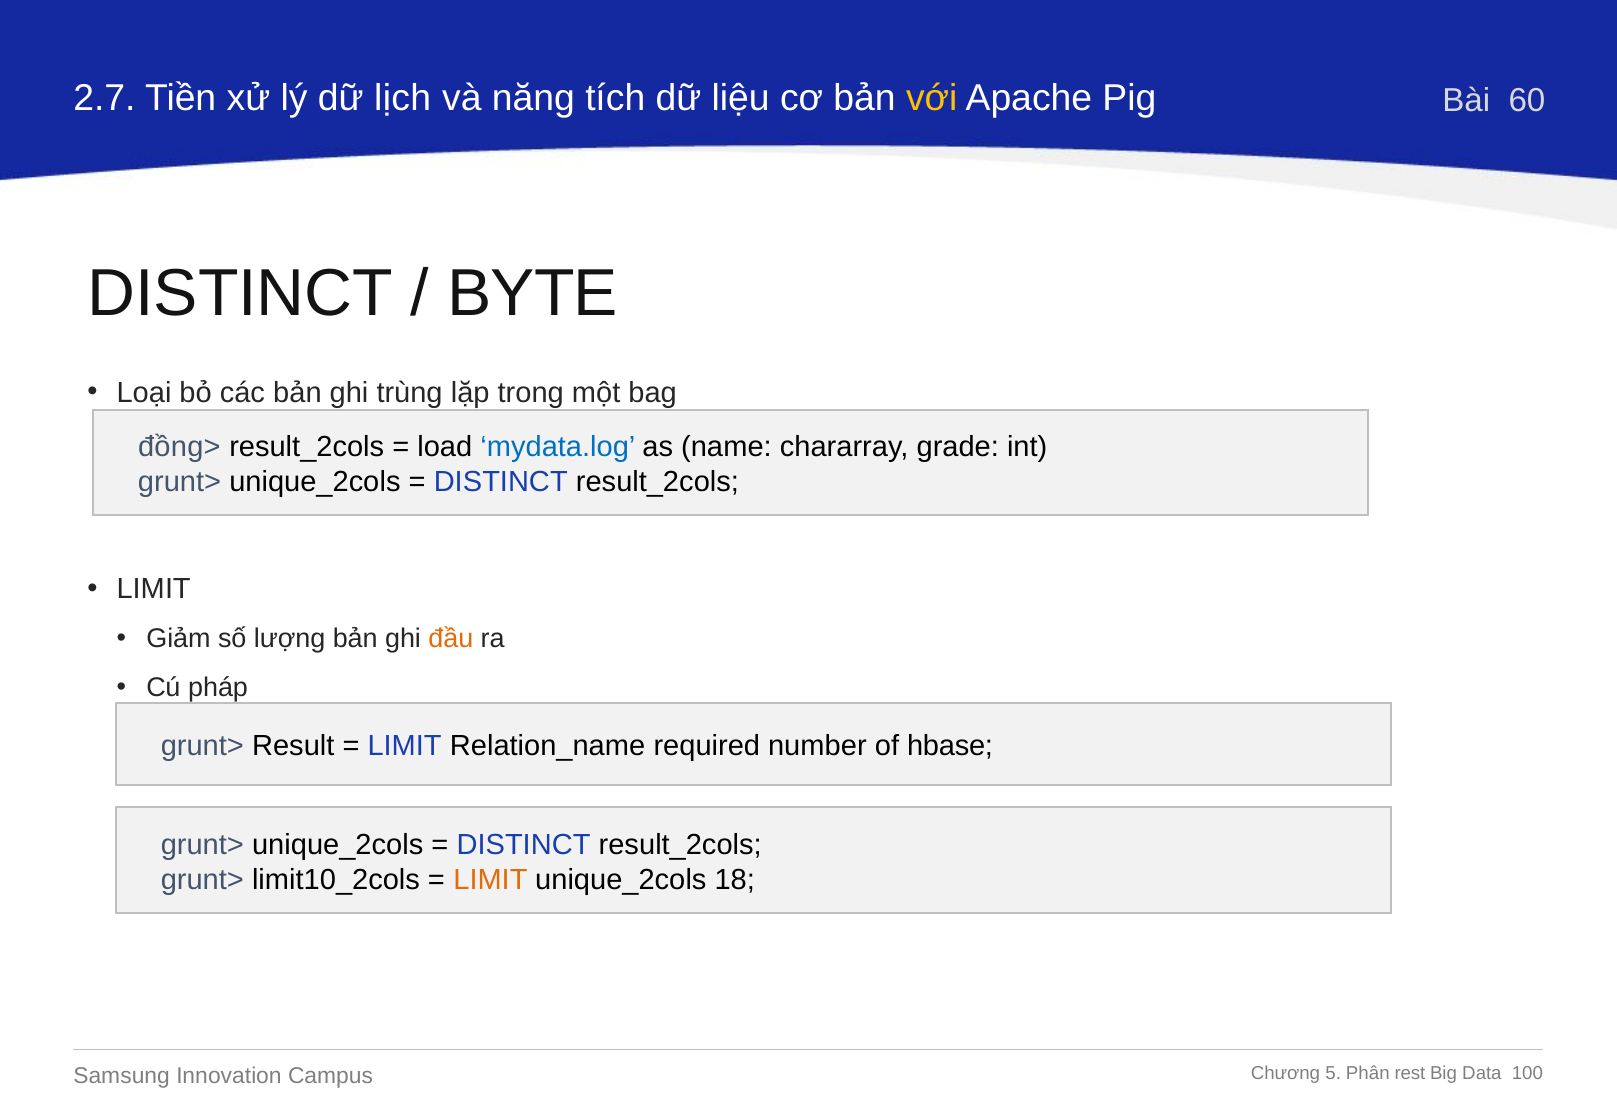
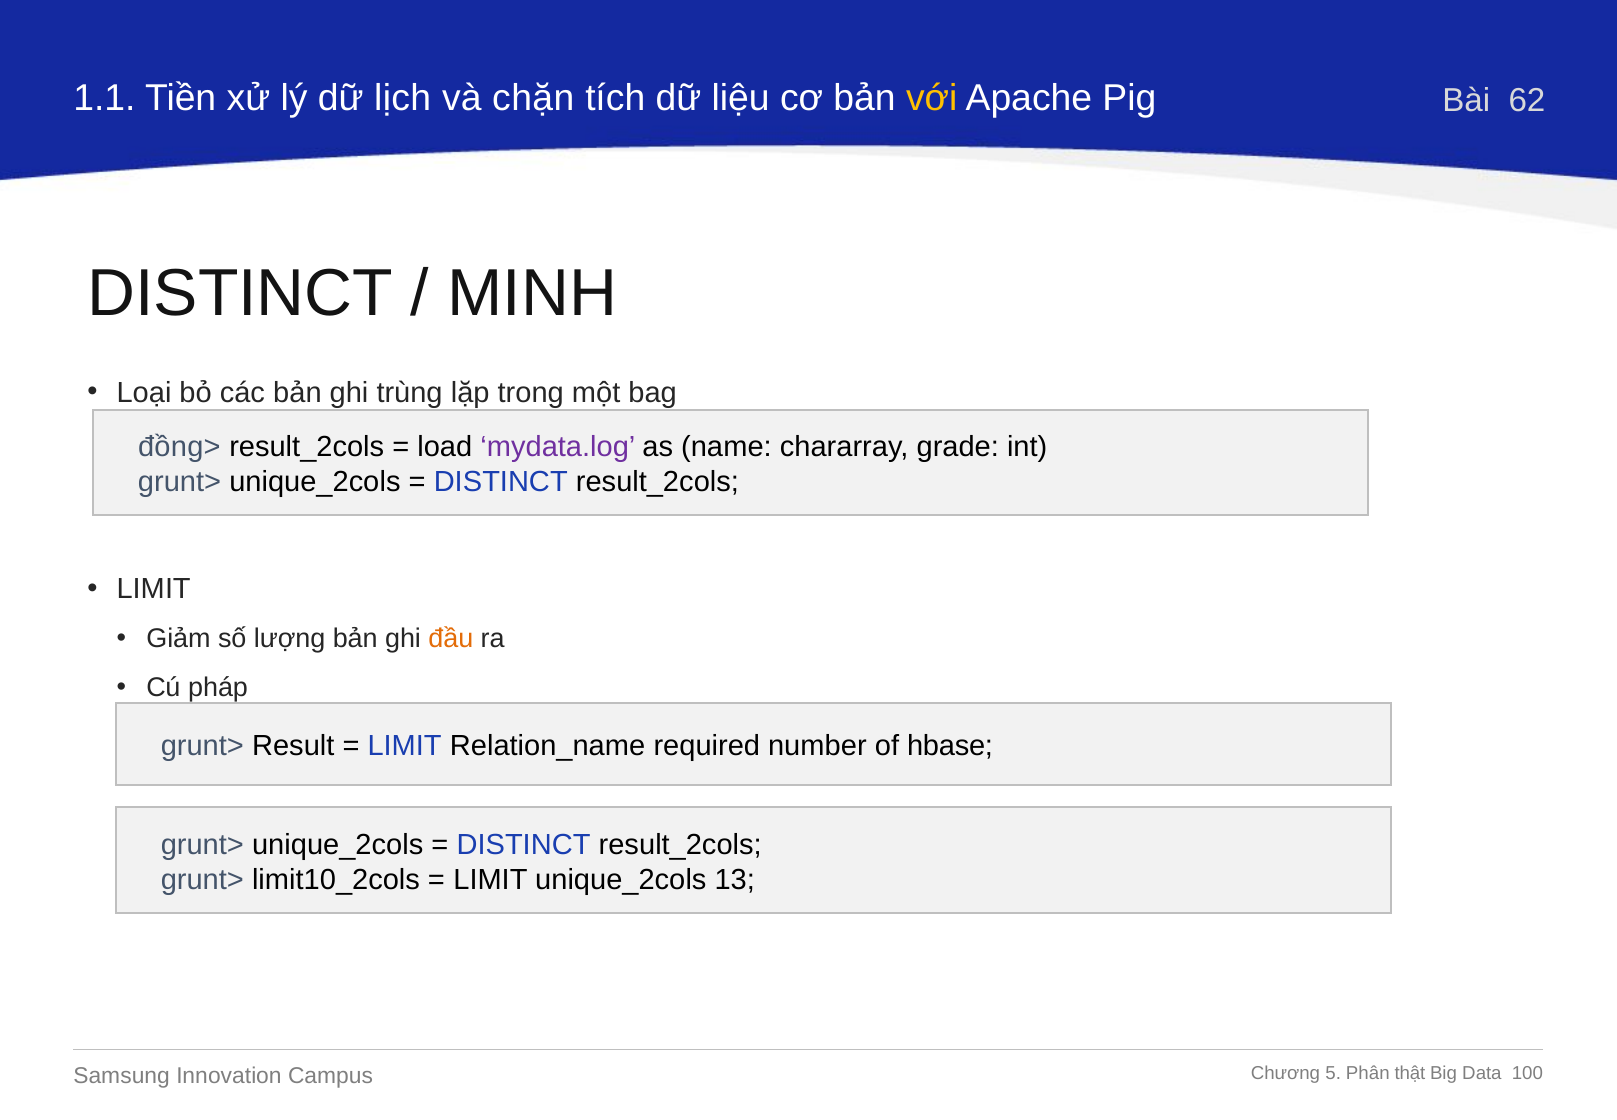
2.7: 2.7 -> 1.1 (104, 98)
năng: năng -> chặn (533, 98)
60: 60 -> 62 (1527, 101)
BYTE: BYTE -> MINH (532, 294)
mydata.log colour: blue -> purple (558, 447)
LIMIT colour: orange -> black (490, 879)
18: 18 -> 13 (735, 879)
rest: rest -> thật (1410, 1073)
